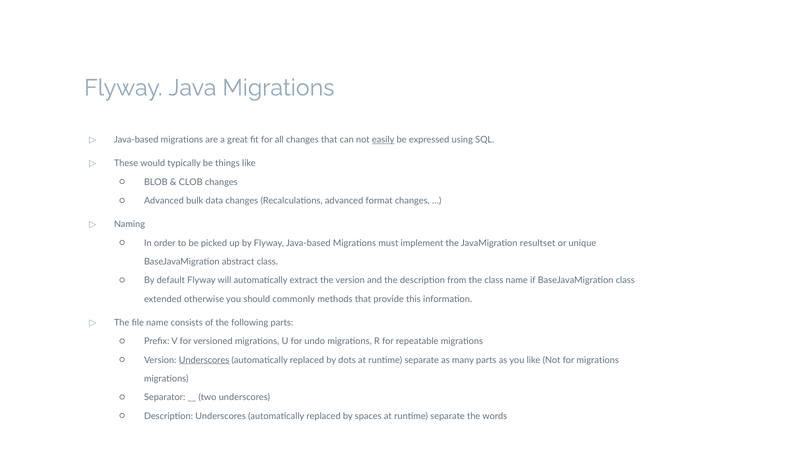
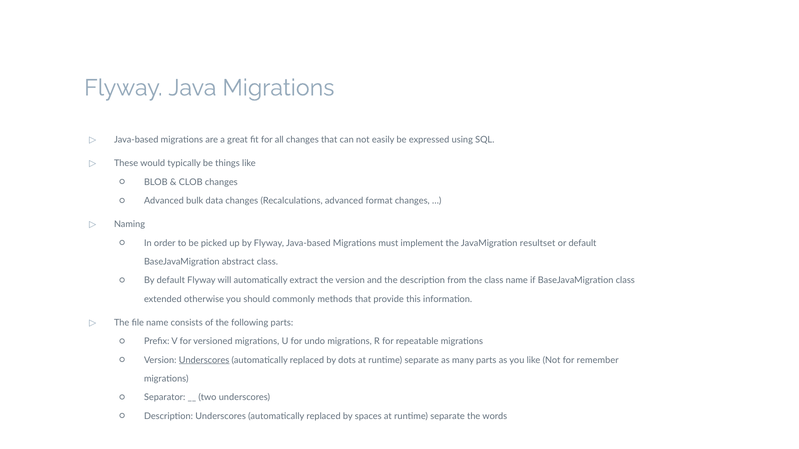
easily underline: present -> none (383, 140)
or unique: unique -> default (582, 243)
for migrations: migrations -> remember (598, 360)
